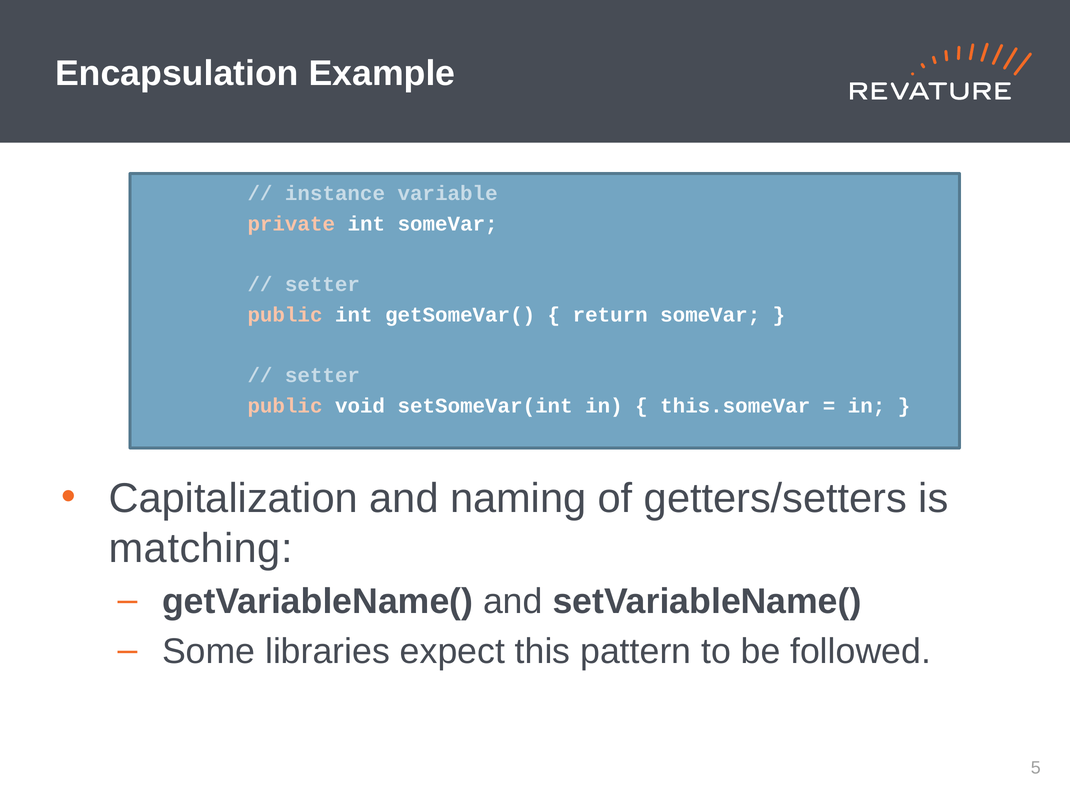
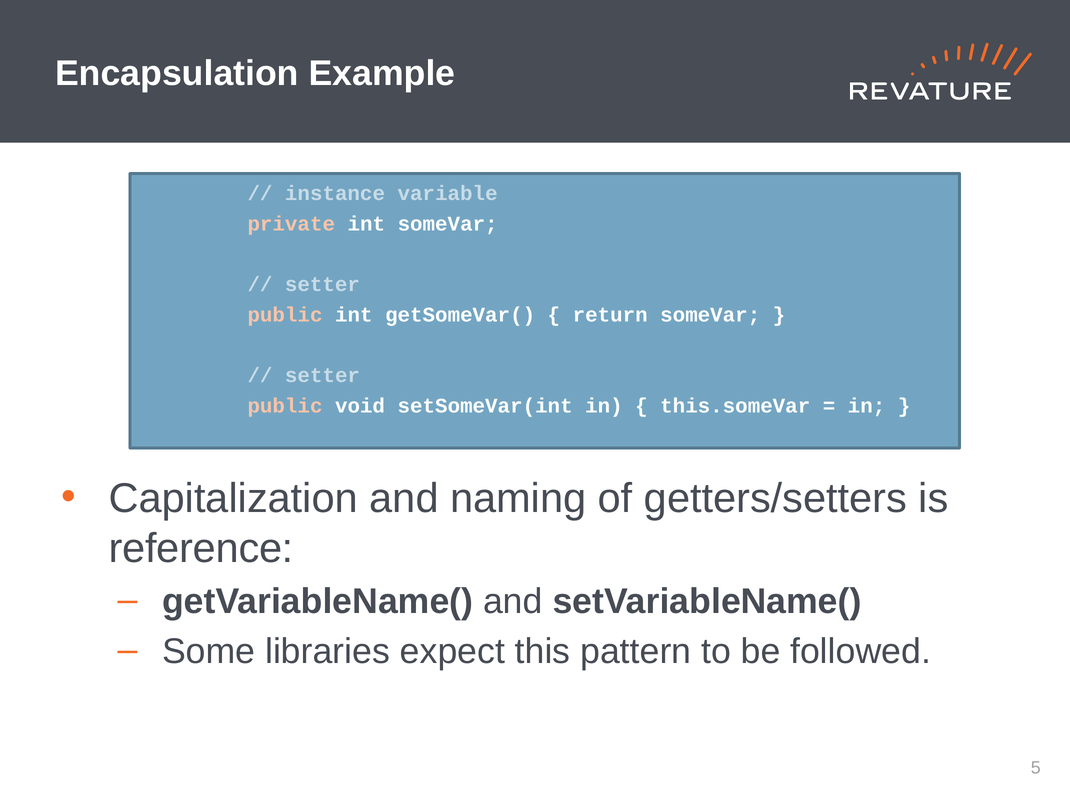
matching: matching -> reference (201, 548)
